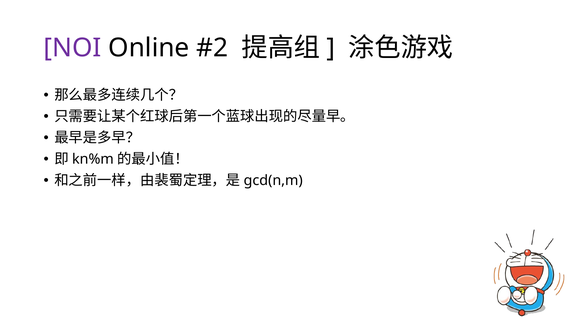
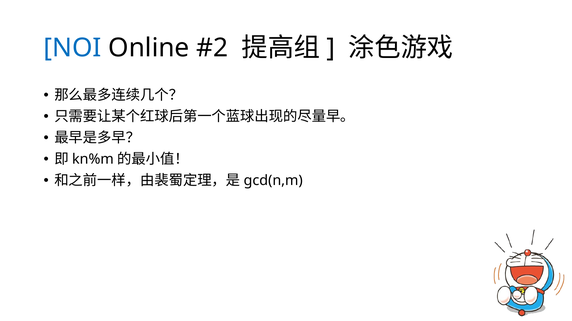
NOI colour: purple -> blue (73, 48)
